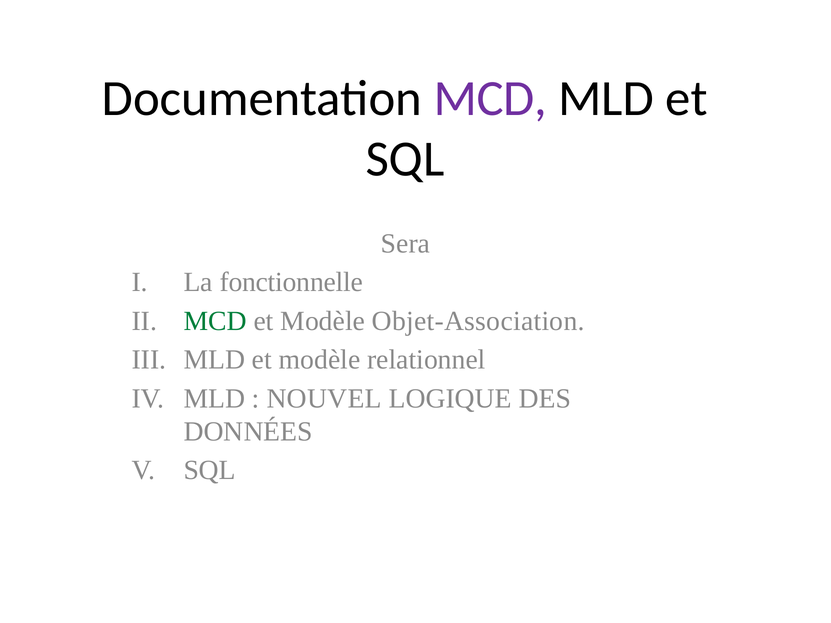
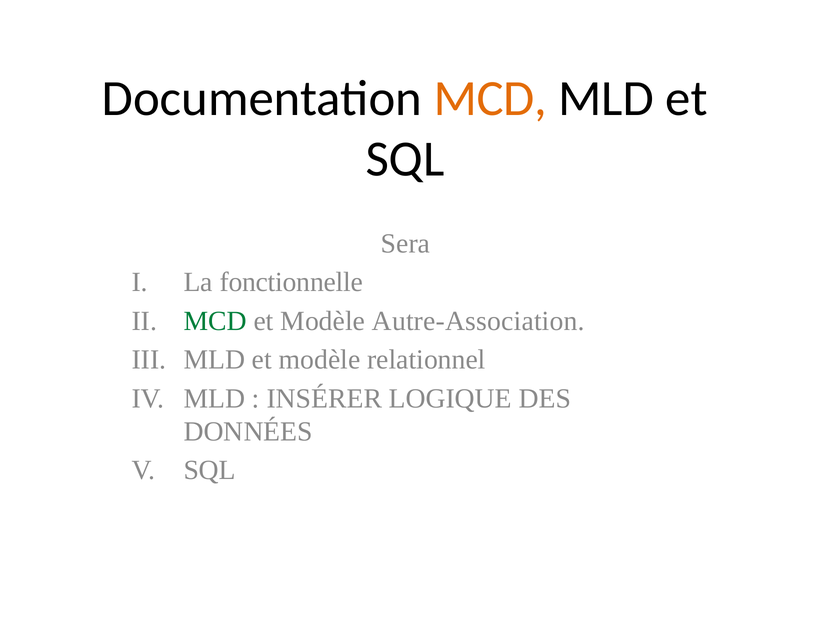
MCD colour: purple -> orange (490, 98)
Objet-Association: Objet-Association -> Autre-Association (478, 321)
NOUVEL: NOUVEL -> INSÉRER (324, 399)
